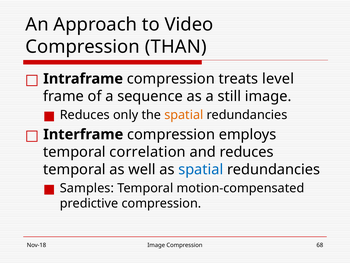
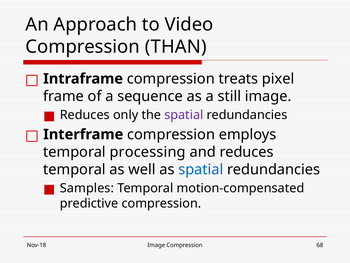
level: level -> pixel (278, 79)
spatial colour: orange -> purple (184, 115)
correlation: correlation -> processing (148, 152)
